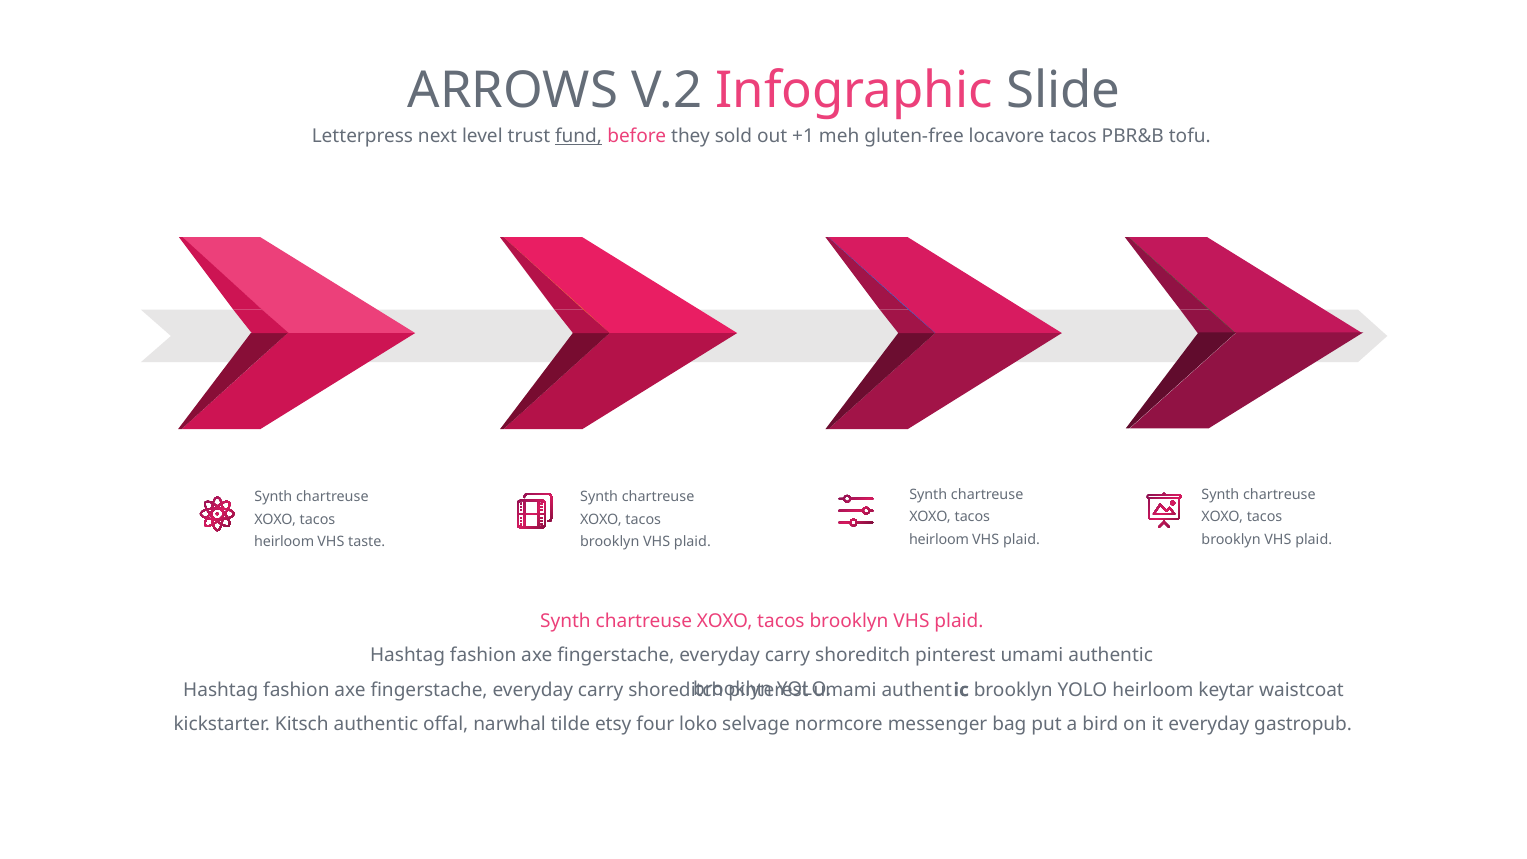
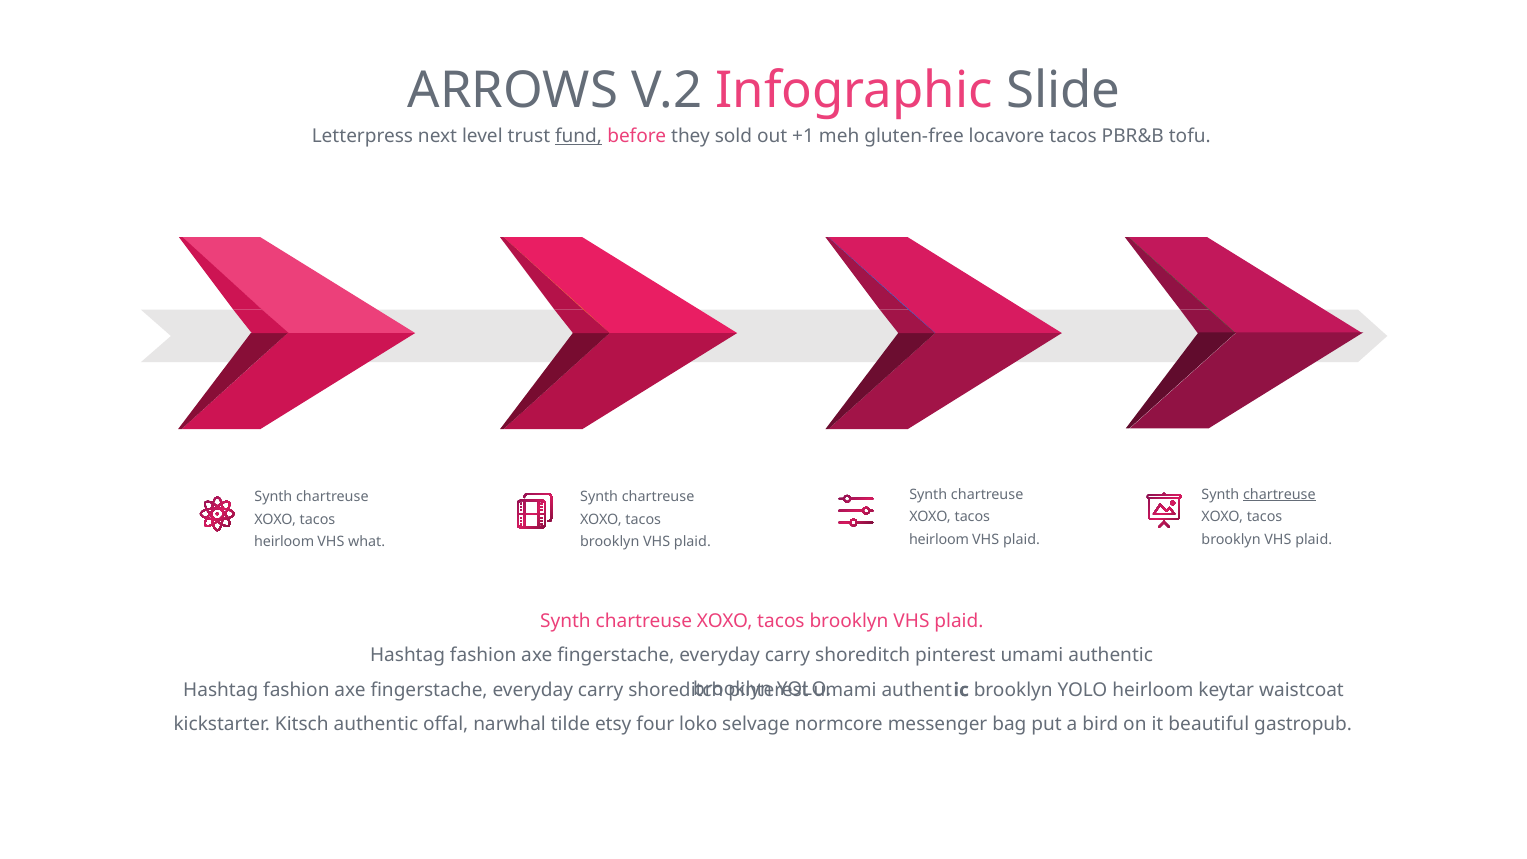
chartreuse underline: none -> present (1279, 495)
taste: taste -> what (367, 542)
it everyday: everyday -> beautiful (1209, 724)
